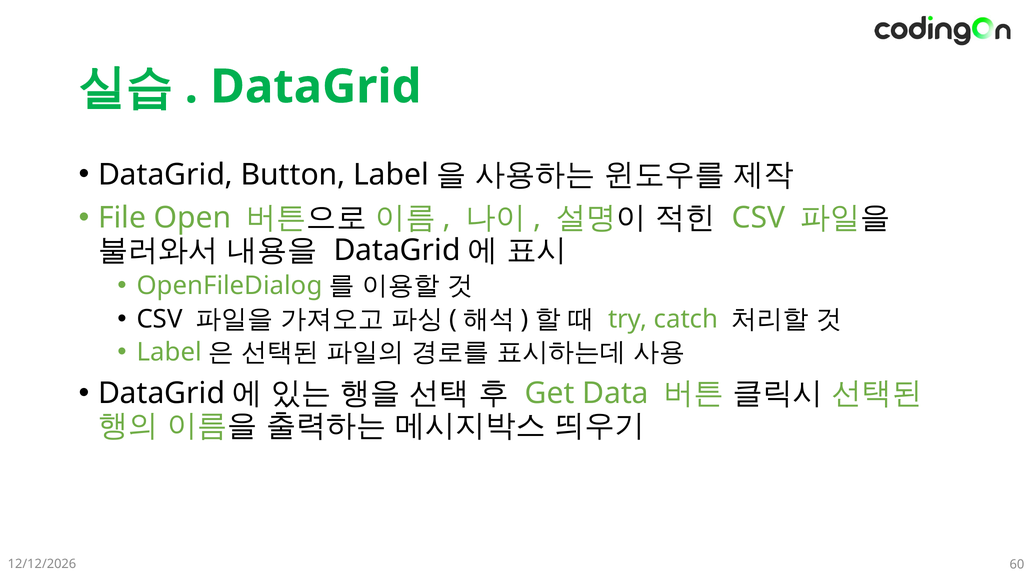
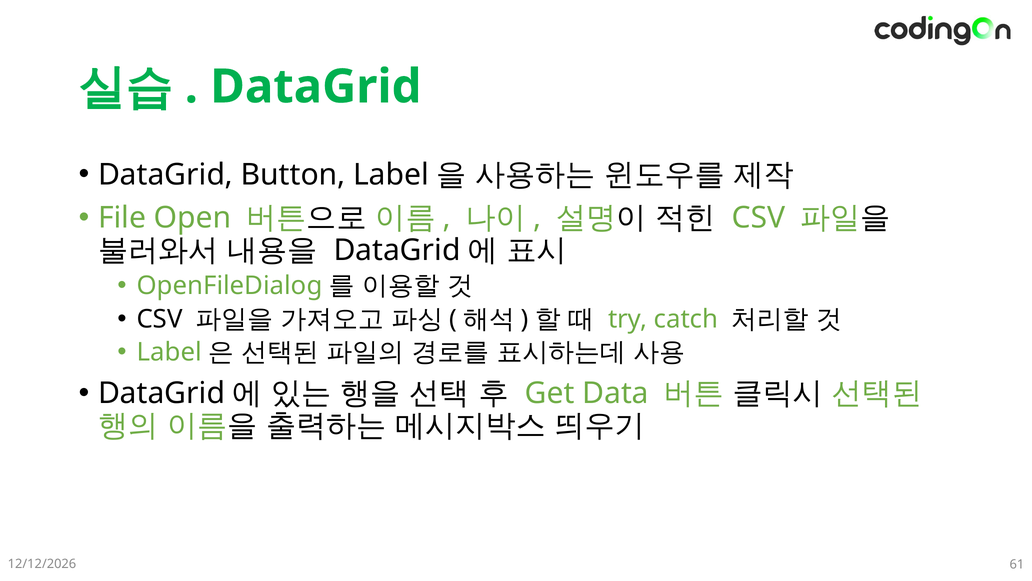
60: 60 -> 61 (1017, 564)
